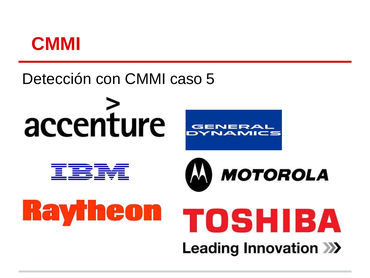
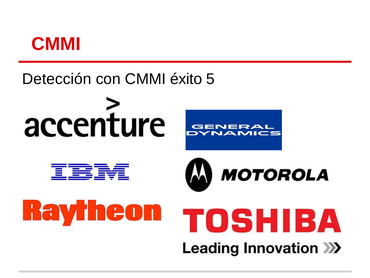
caso: caso -> éxito (186, 79)
